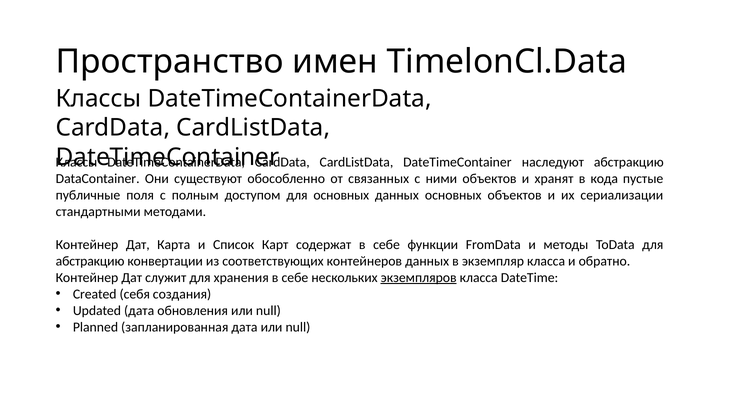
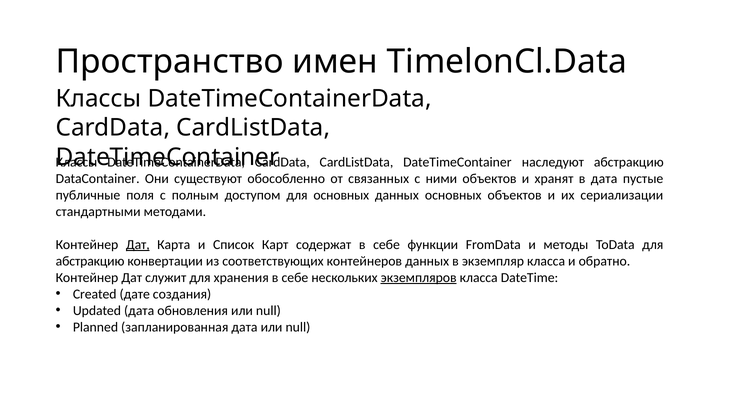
в кода: кода -> дата (604, 179)
Дат underline: none -> present (138, 245)
себя: себя -> дате (135, 294)
